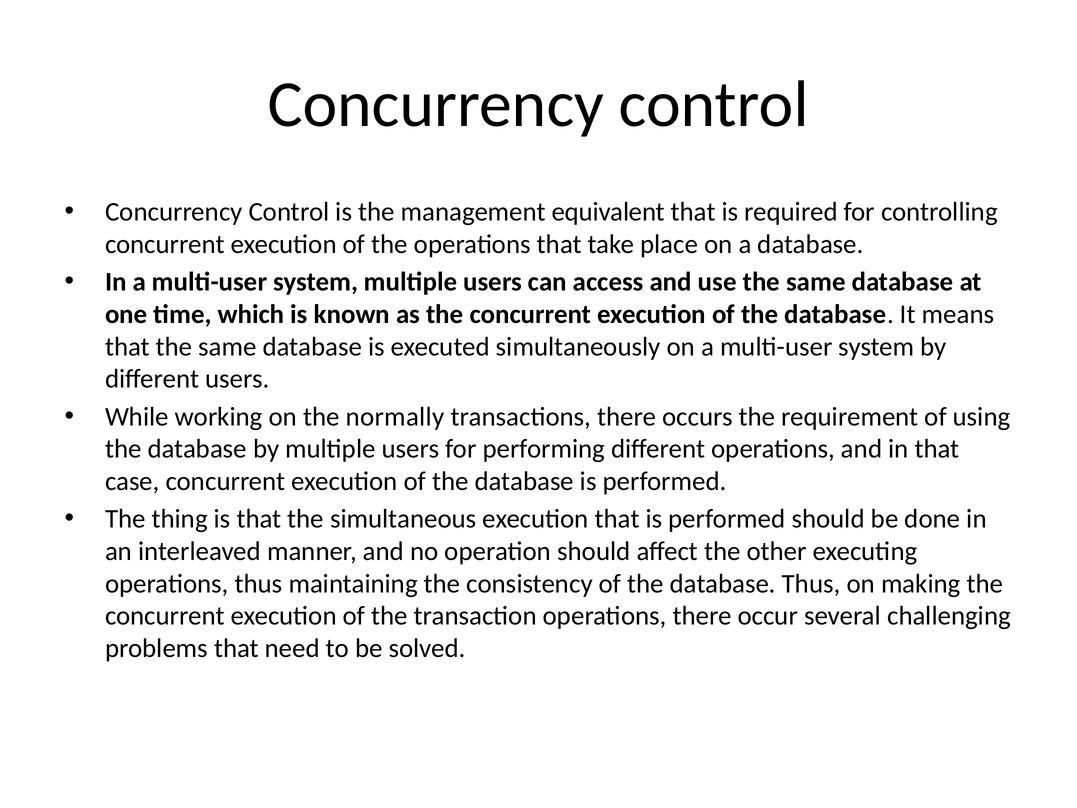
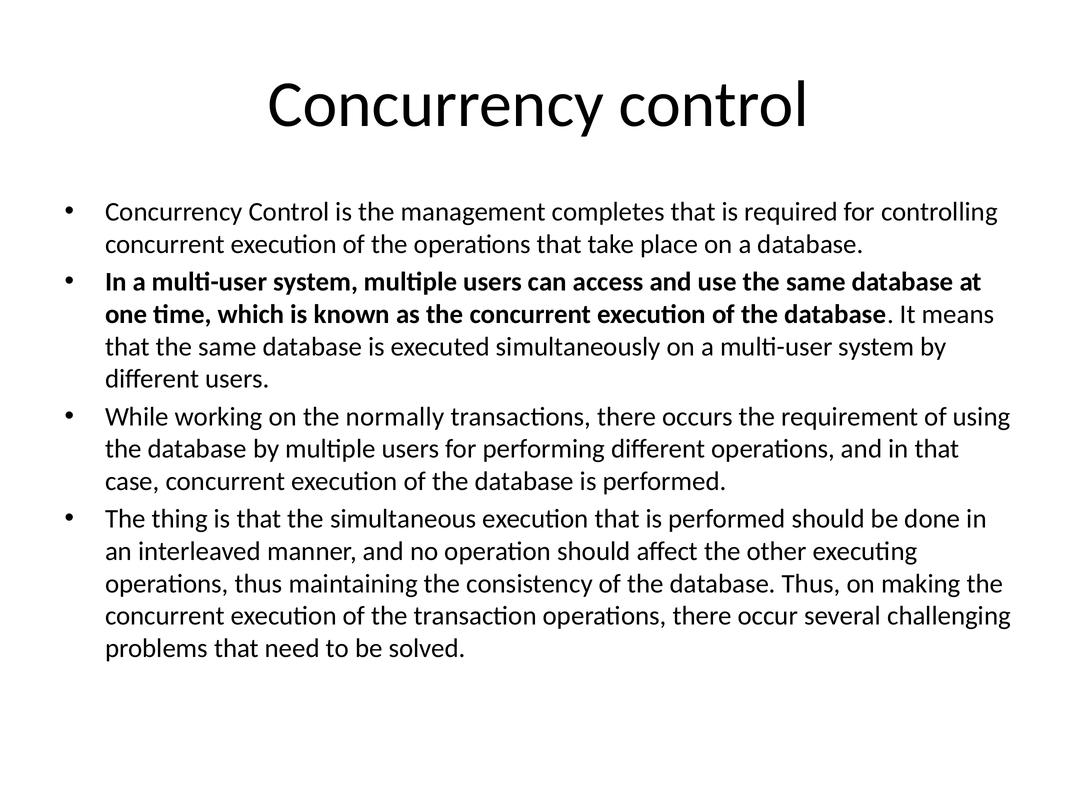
equivalent: equivalent -> completes (608, 212)
